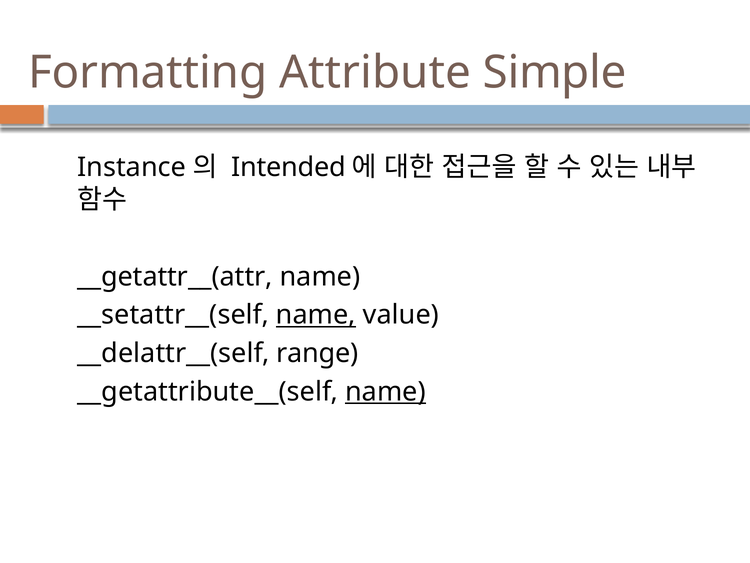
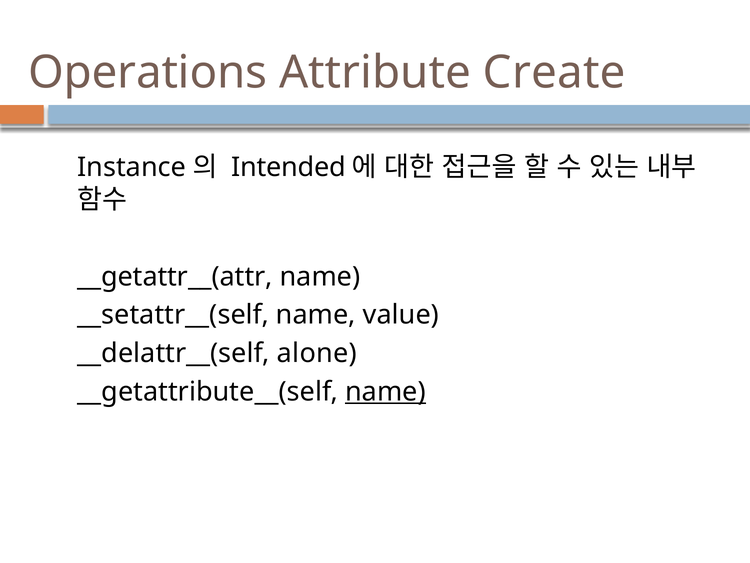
Formatting: Formatting -> Operations (148, 73)
Simple: Simple -> Create (554, 73)
name underline: present -> none (316, 315)
range: range -> alone (317, 353)
